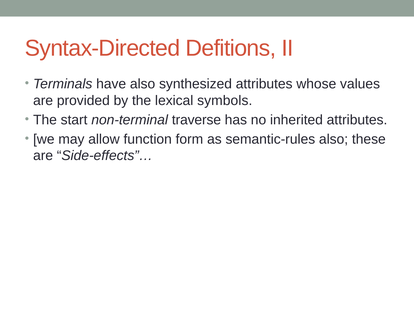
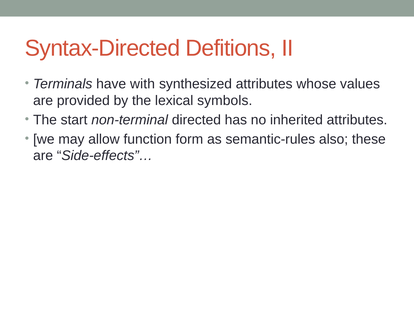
have also: also -> with (143, 84)
traverse: traverse -> directed (196, 120)
